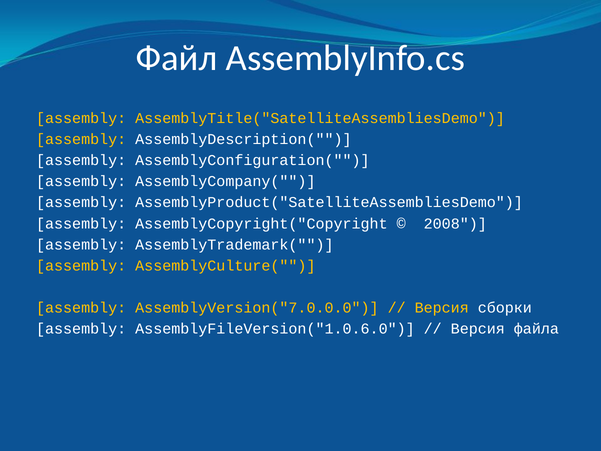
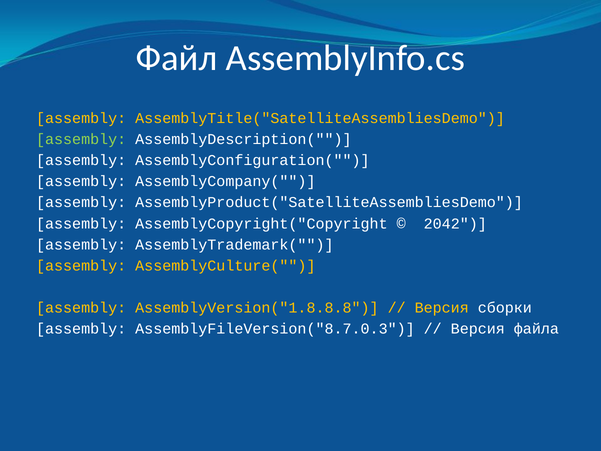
assembly colour: yellow -> light green (81, 139)
2008: 2008 -> 2042 (455, 223)
AssemblyVersion("7.0.0.0: AssemblyVersion("7.0.0.0 -> AssemblyVersion("1.8.8.8 (257, 308)
AssemblyFileVersion("1.0.6.0: AssemblyFileVersion("1.0.6.0 -> AssemblyFileVersion("8.7.0.3 (275, 329)
